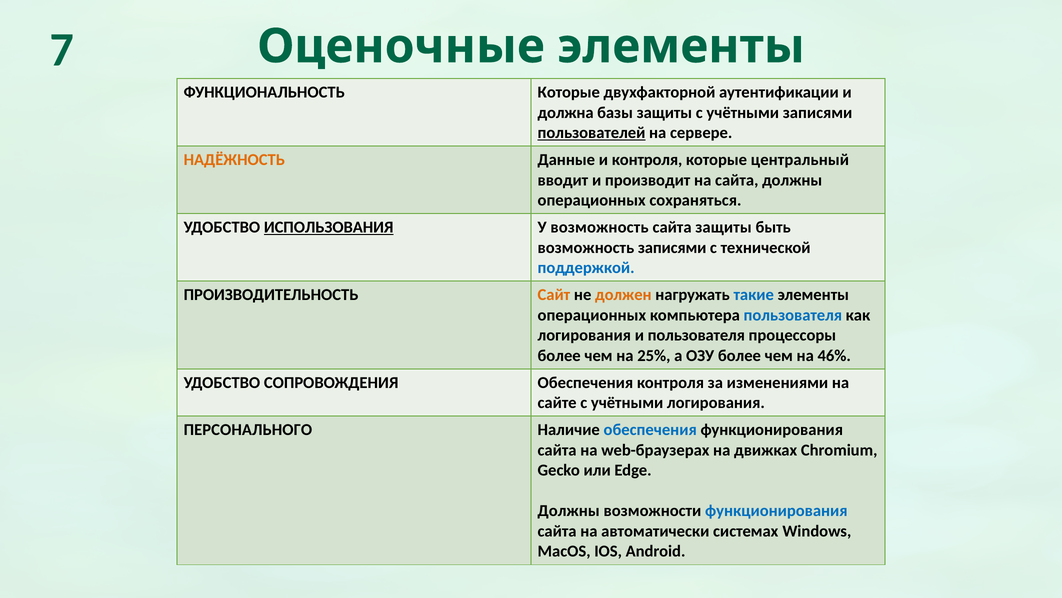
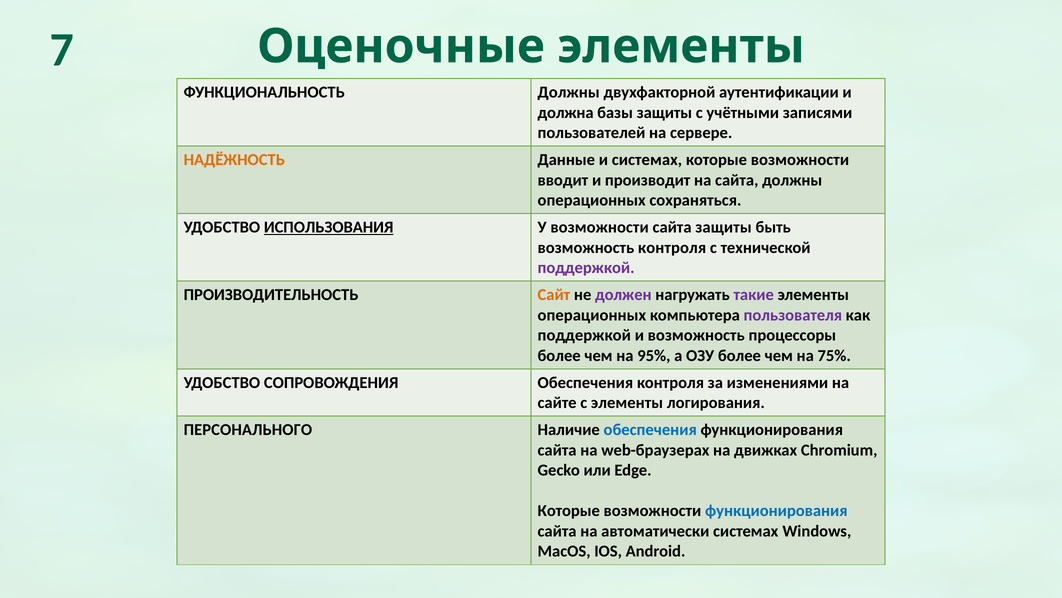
ФУНКЦИОНАЛЬНОСТЬ Которые: Которые -> Должны (569, 92)
пользователей underline: present -> none (591, 133)
и контроля: контроля -> системах (647, 160)
центральный: центральный -> возможности (800, 160)
У возможность: возможность -> возможности (600, 227)
возможность записями: записями -> контроля (672, 247)
поддержкой colour: blue -> purple (586, 268)
должен colour: orange -> purple (623, 294)
такие colour: blue -> purple (754, 294)
пользователя colour: blue -> purple (793, 315)
логирования: логирования -> поддержкой (584, 335)
и пользователя: пользователя -> возможность (696, 335)
25%: 25% -> 95% (654, 355)
46%: 46% -> 75% (834, 355)
сайте с учётными: учётными -> элементы (627, 402)
Должны: Должны -> Которые (569, 510)
